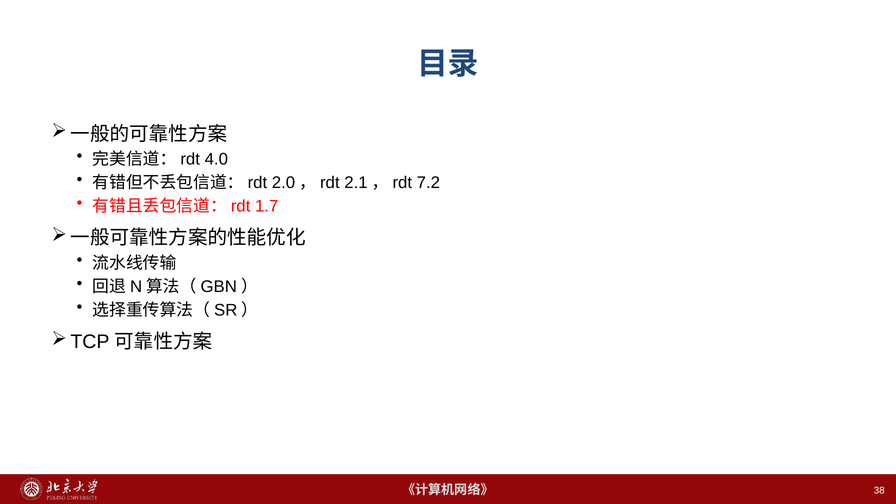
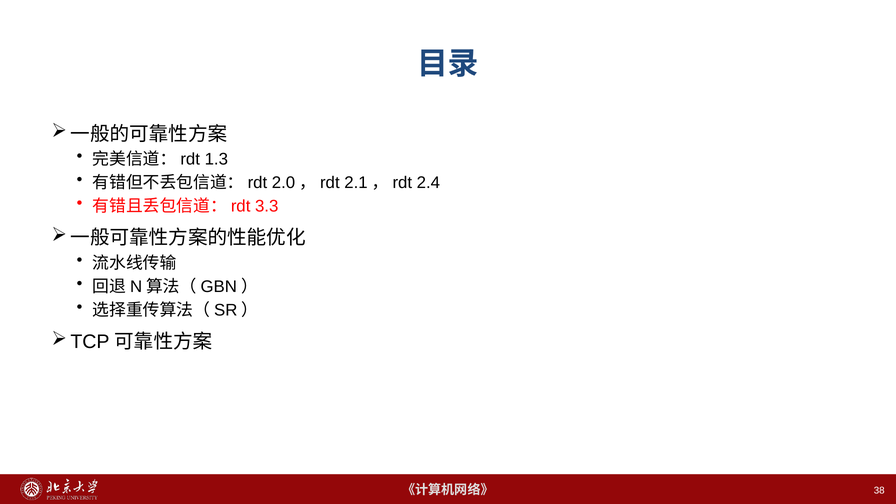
4.0: 4.0 -> 1.3 (216, 159)
7.2: 7.2 -> 2.4 (428, 183)
1.7: 1.7 -> 3.3 (267, 206)
